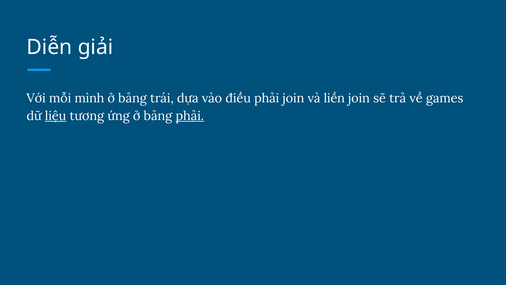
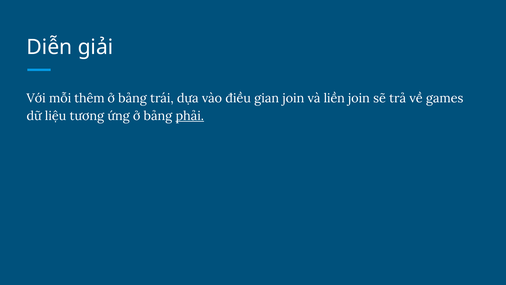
mình: mình -> thêm (89, 98)
điều phải: phải -> gian (267, 98)
liệu underline: present -> none (56, 116)
